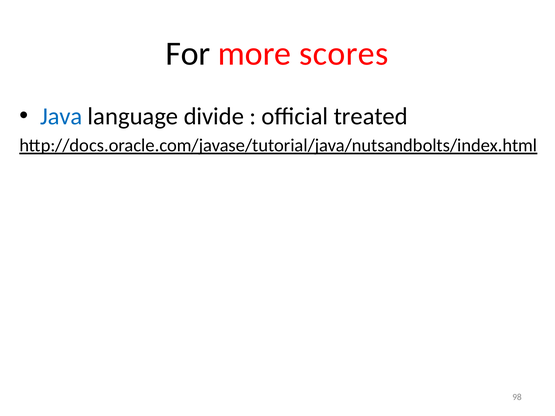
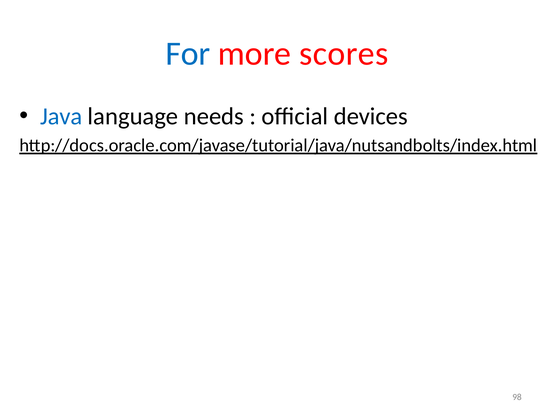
For colour: black -> blue (188, 54)
divide: divide -> needs (214, 116)
treated: treated -> devices (371, 116)
